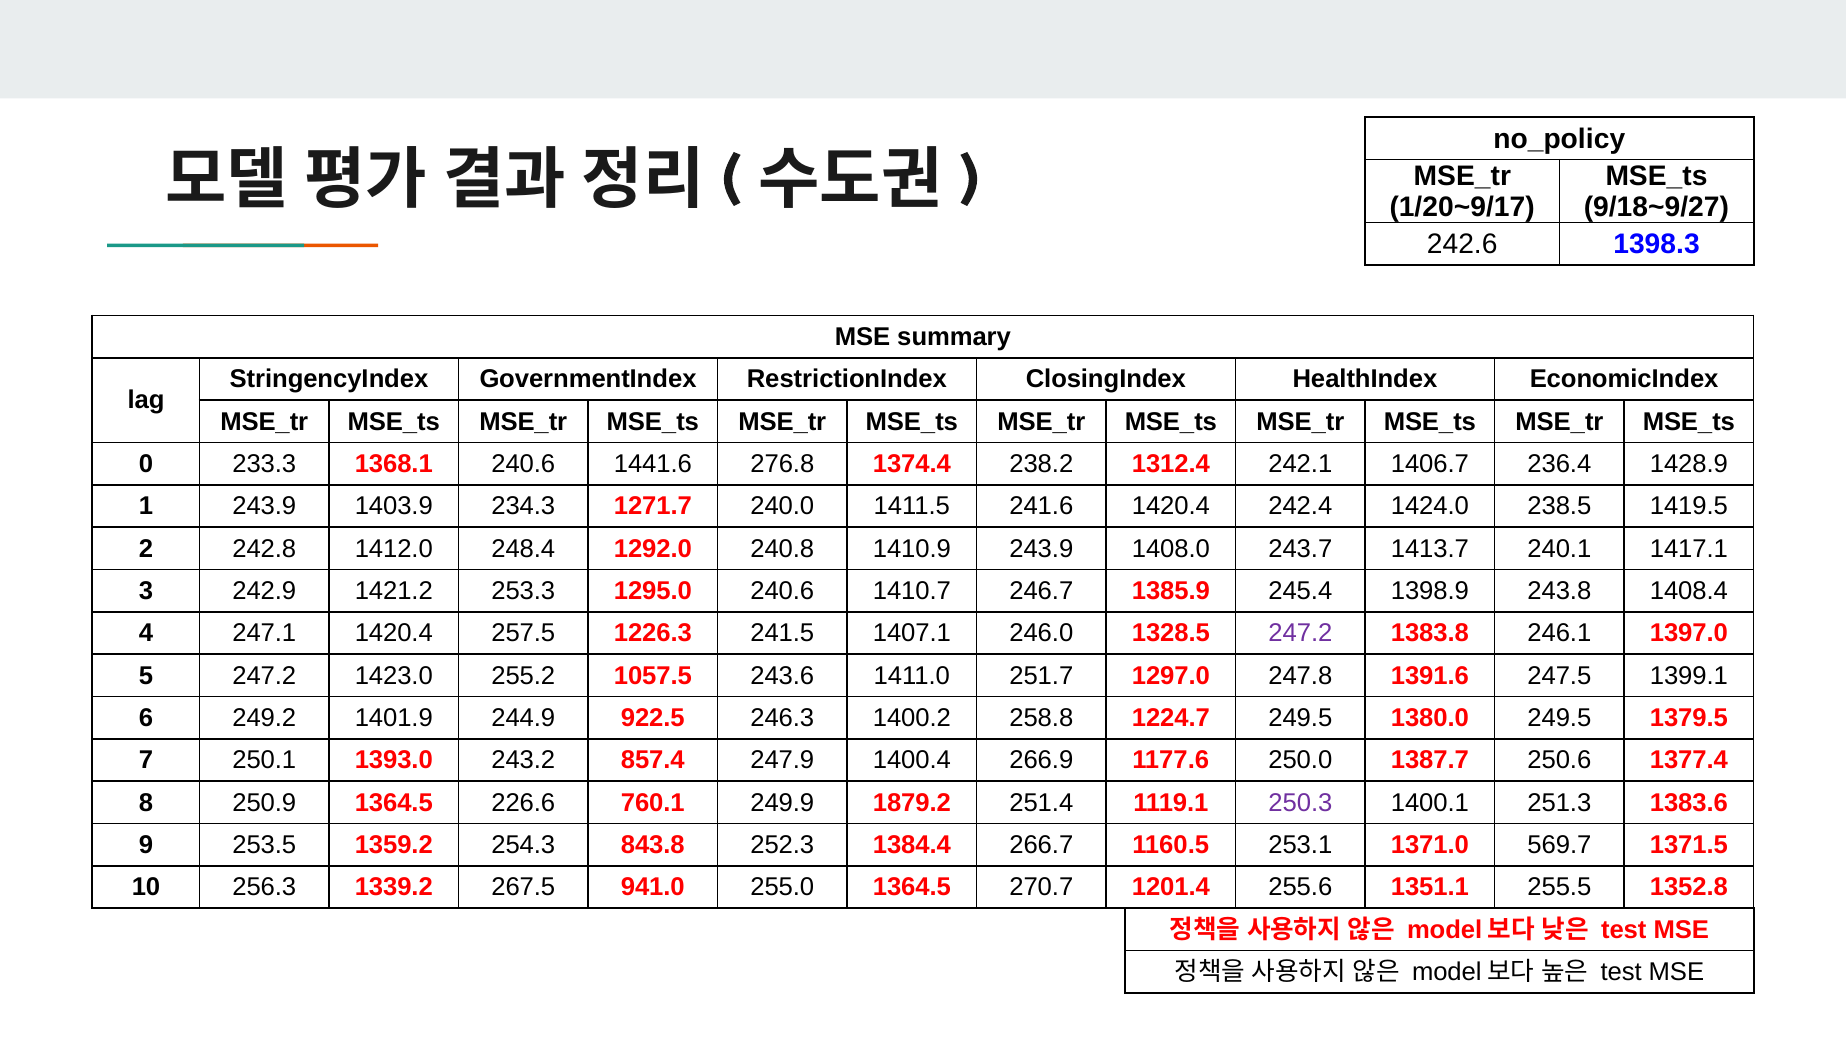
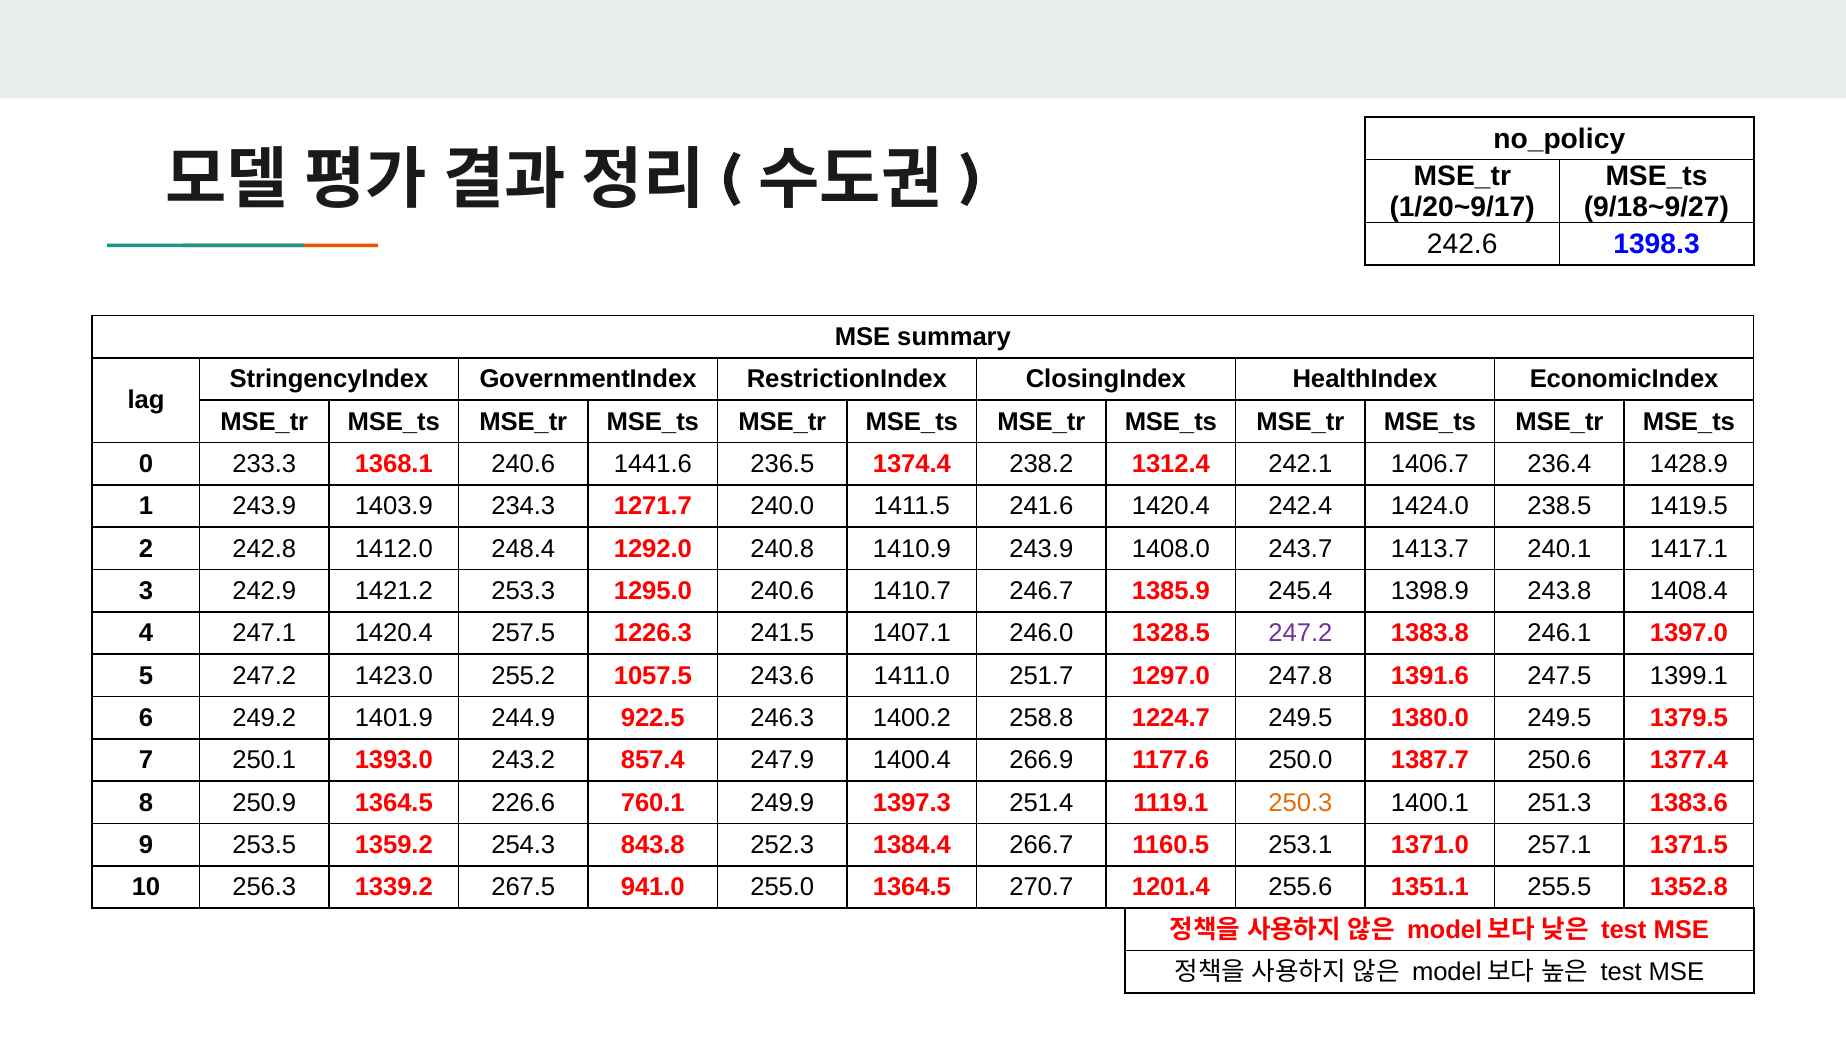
276.8: 276.8 -> 236.5 (782, 464)
1879.2: 1879.2 -> 1397.3 (912, 802)
250.3 colour: purple -> orange (1300, 802)
569.7: 569.7 -> 257.1 (1559, 844)
